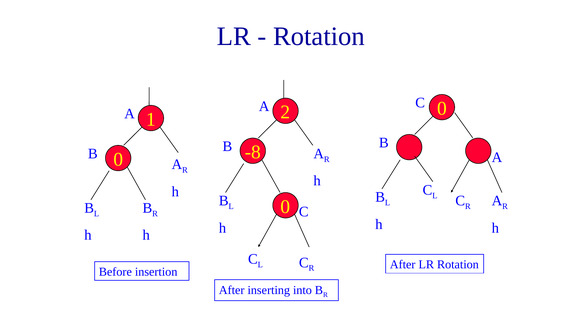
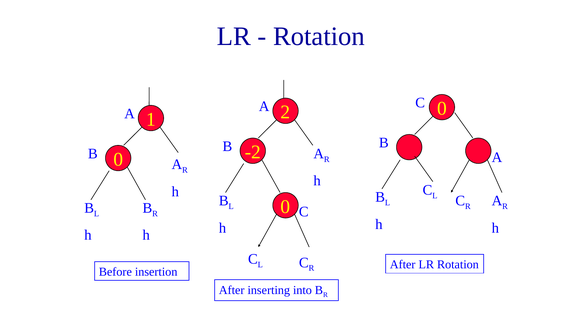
-8: -8 -> -2 (253, 152)
